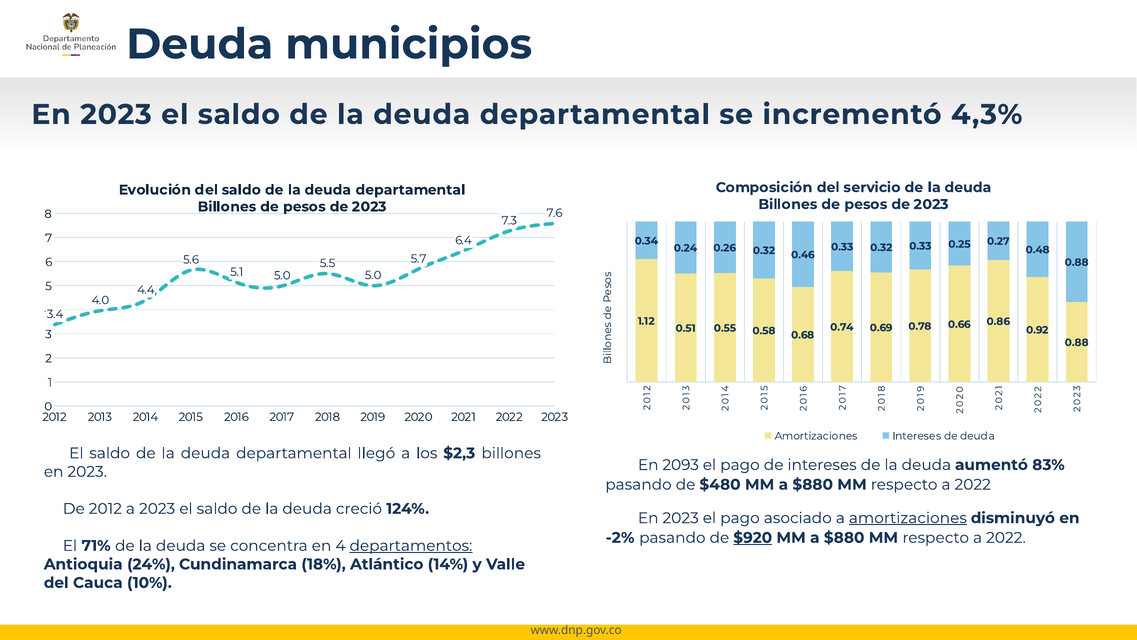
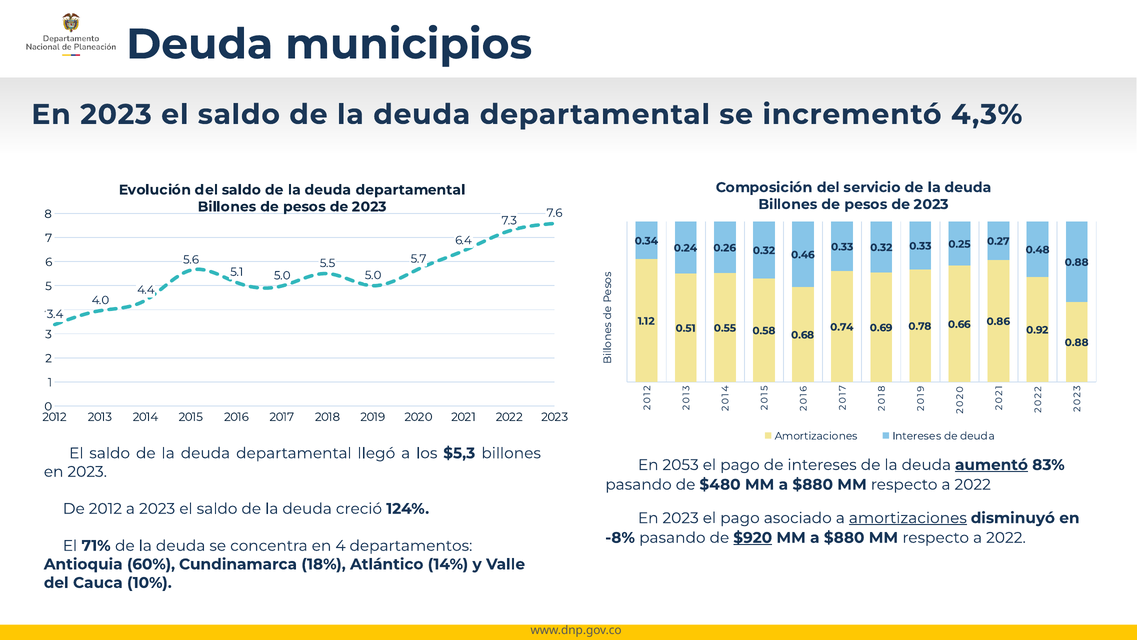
$2,3: $2,3 -> $5,3 (459, 453)
2093: 2093 -> 2053 (681, 465)
aumentó underline: none -> present (991, 465)
-2%: -2% -> -8% (620, 537)
departamentos underline: present -> none (411, 545)
24%: 24% -> 60% (151, 564)
